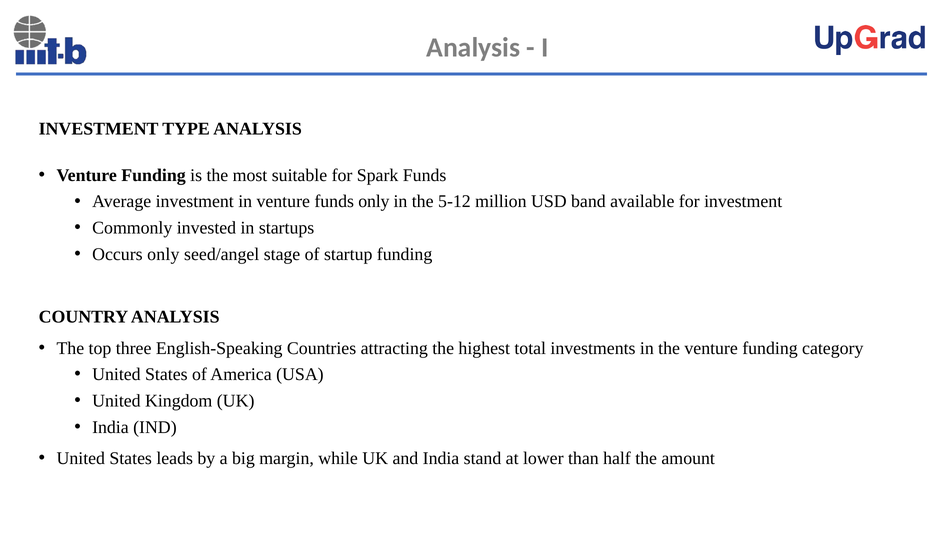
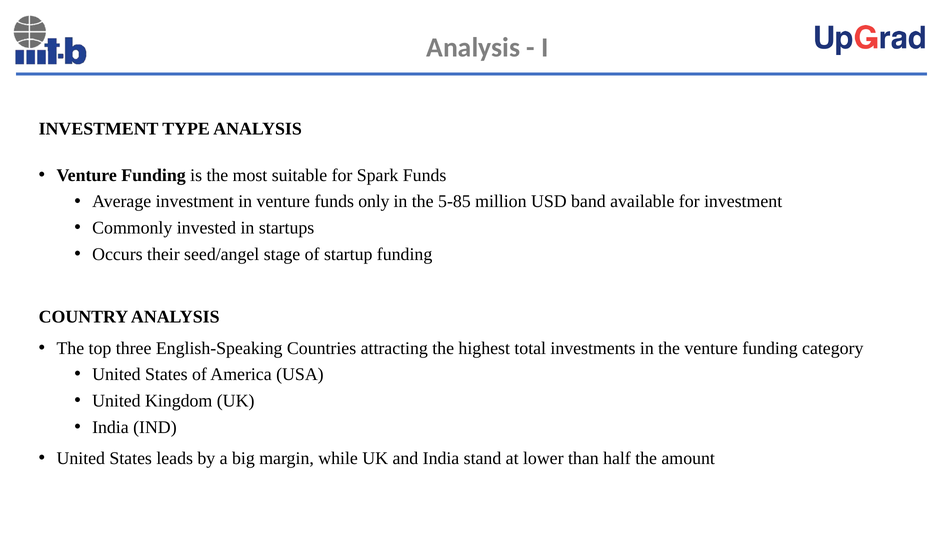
5-12: 5-12 -> 5-85 (454, 202)
Occurs only: only -> their (163, 254)
